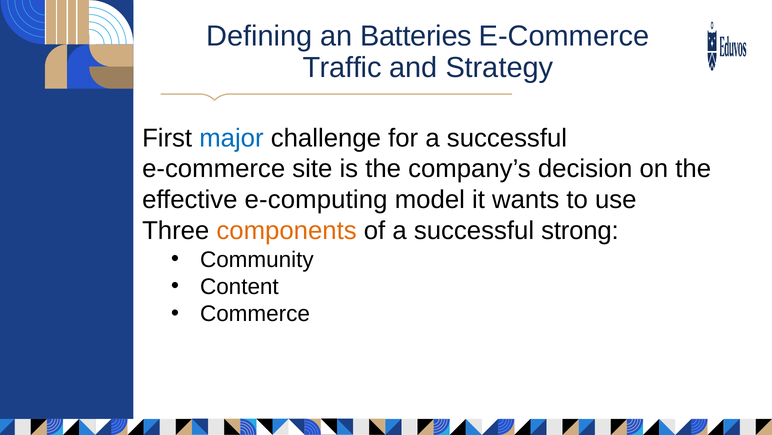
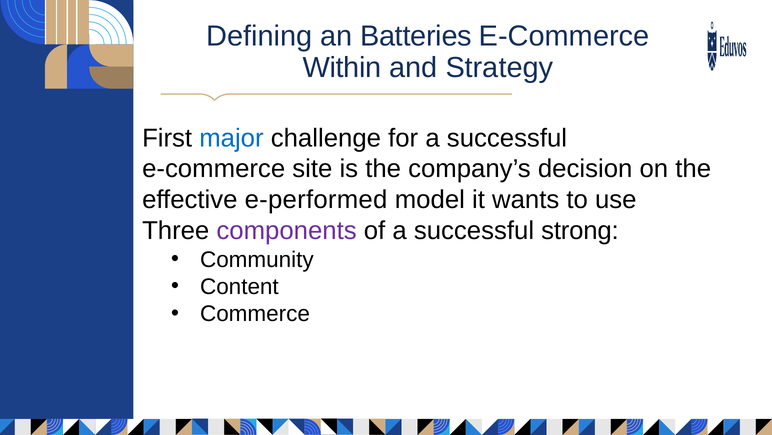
Traffic: Traffic -> Within (342, 68)
e-computing: e-computing -> e-performed (316, 200)
components colour: orange -> purple (287, 230)
